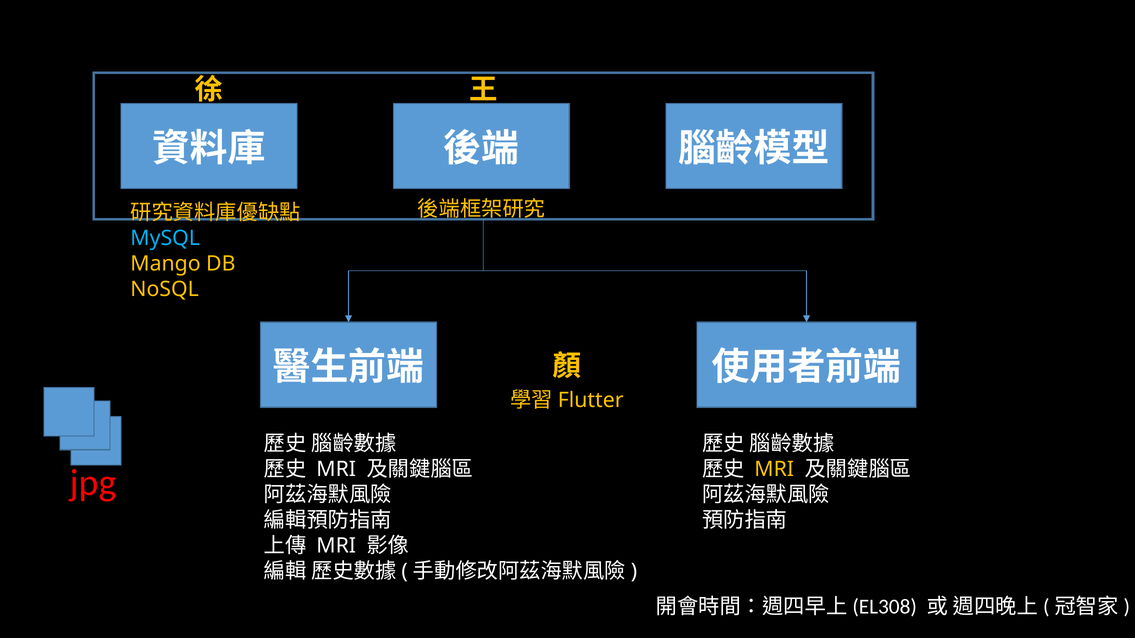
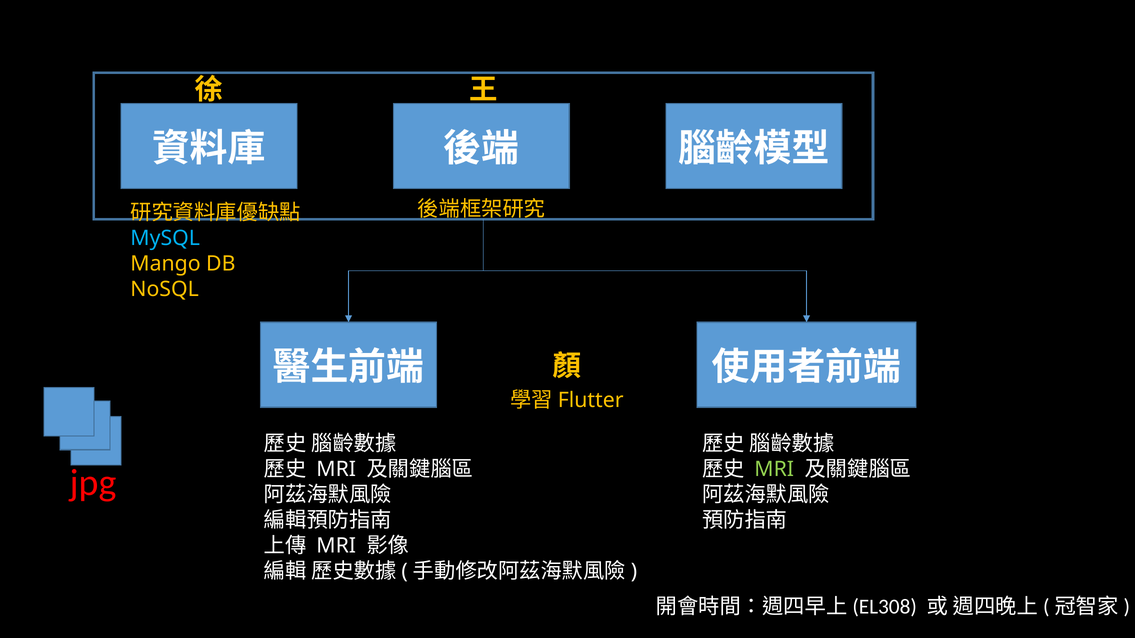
MRI colour: yellow -> light green (774, 470)
